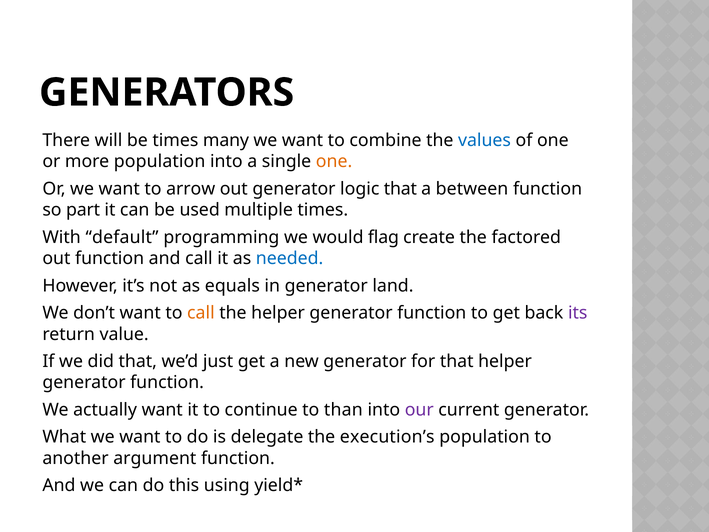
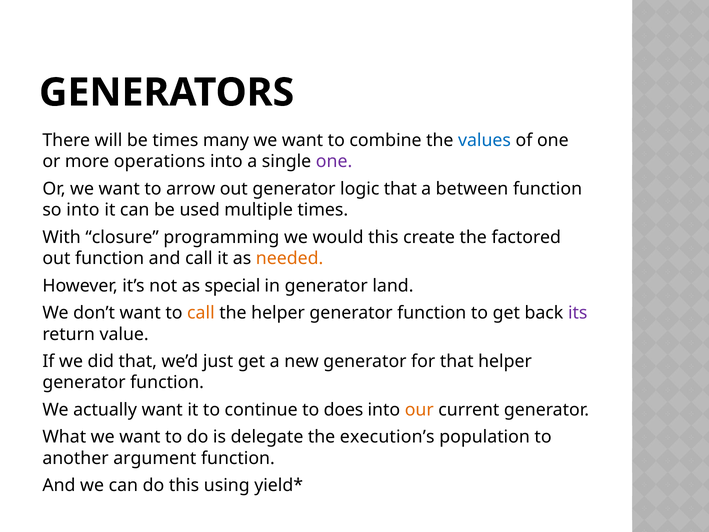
more population: population -> operations (160, 161)
one colour: orange -> purple (334, 161)
so part: part -> into (83, 210)
default: default -> closure (122, 237)
would flag: flag -> this (383, 237)
needed colour: blue -> orange (290, 258)
equals: equals -> special (232, 286)
than: than -> does (344, 410)
our colour: purple -> orange (419, 410)
